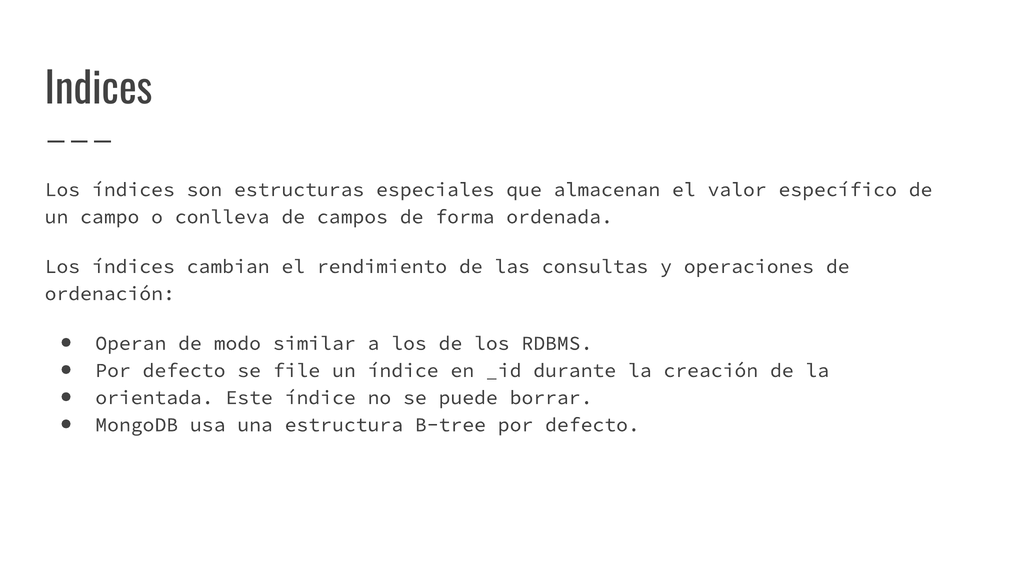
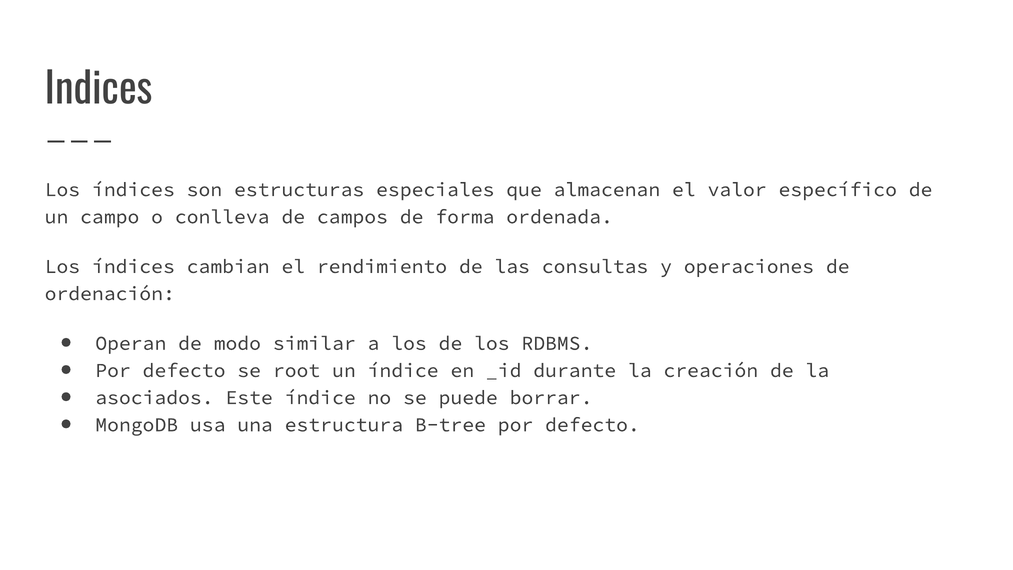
file: file -> root (297, 370)
orientada: orientada -> asociados (154, 398)
